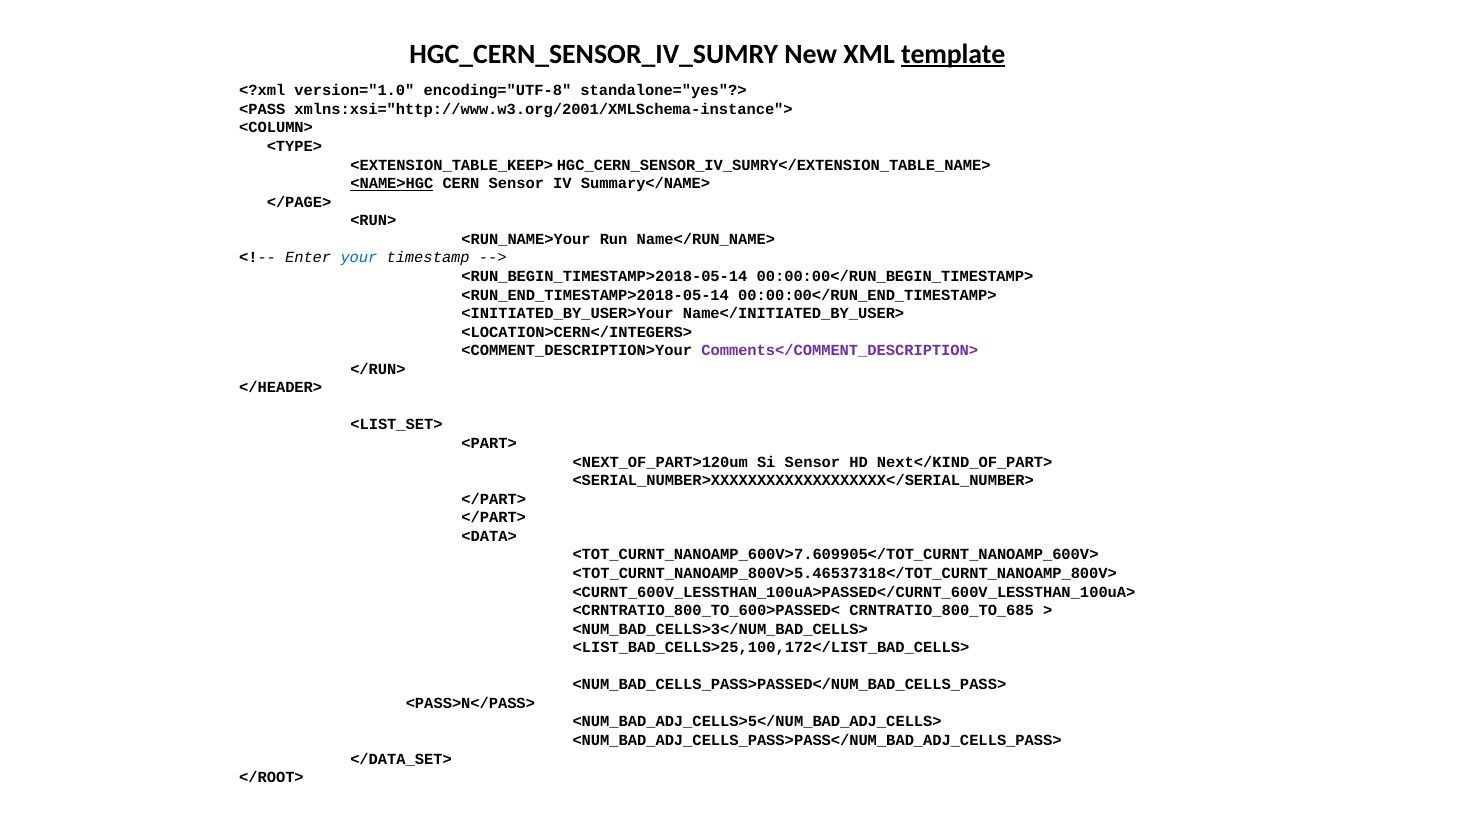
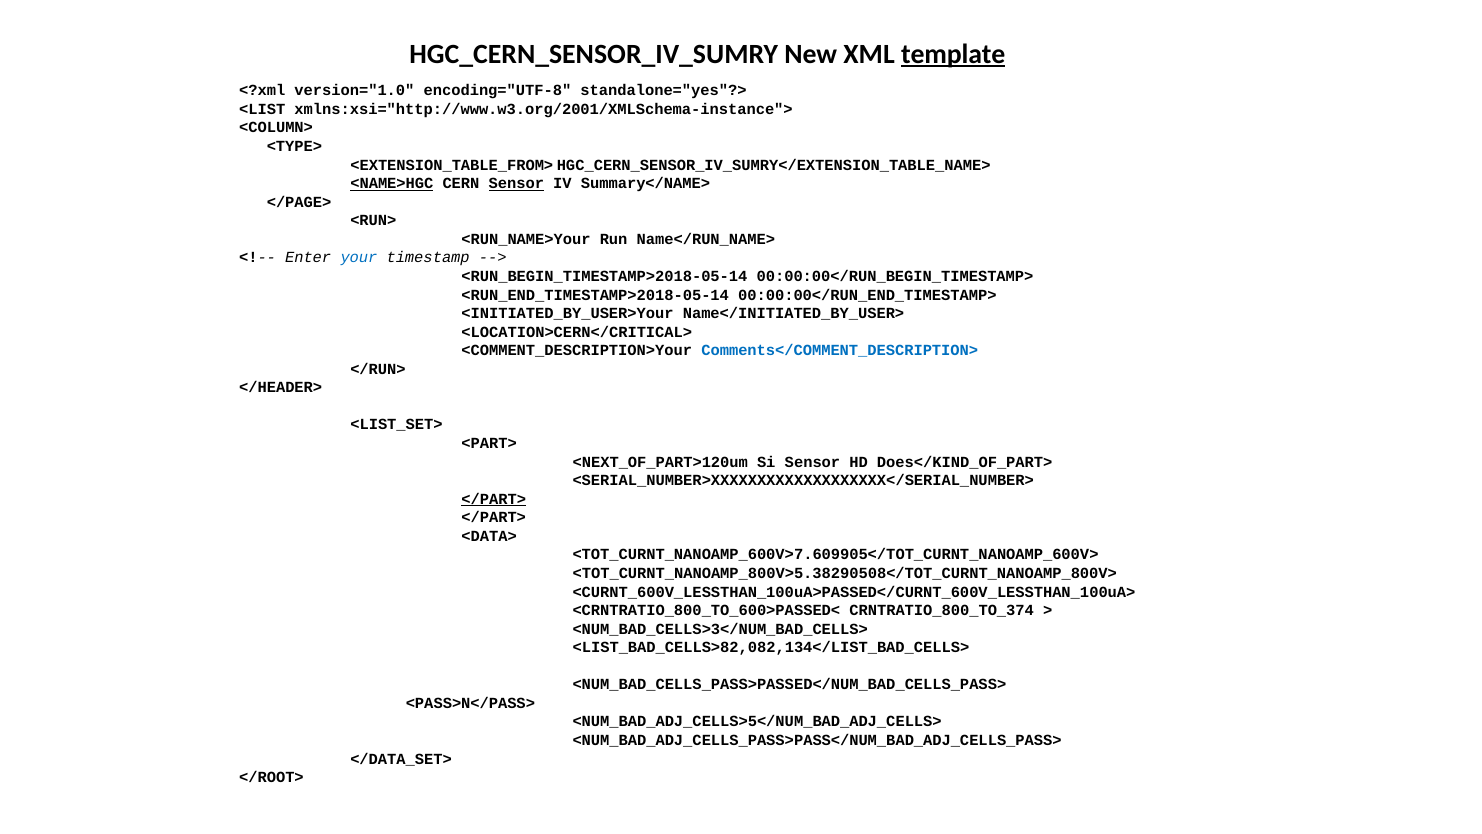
<PASS: <PASS -> <LIST (262, 109)
<EXTENSION_TABLE_KEEP>: <EXTENSION_TABLE_KEEP> -> <EXTENSION_TABLE_FROM> (452, 165)
Sensor underline: none -> present (516, 183)
<LOCATION>CERN</INTEGERS>: <LOCATION>CERN</INTEGERS> -> <LOCATION>CERN</CRITICAL> (577, 332)
Comments</COMMENT_DESCRIPTION> colour: purple -> blue (840, 350)
Next</KIND_OF_PART>: Next</KIND_OF_PART> -> Does</KIND_OF_PART> (965, 462)
</PART> underline: none -> present (494, 499)
<TOT_CURNT_NANOAMP_800V>5.46537318</TOT_CURNT_NANOAMP_800V>: <TOT_CURNT_NANOAMP_800V>5.46537318</TOT_CURNT_NANOAMP_800V> -> <TOT_CURNT_NANOAMP_800V>5.38290508</TOT_CURNT_NANOAMP_800V> (845, 573)
CRNTRATIO_800_TO_685: CRNTRATIO_800_TO_685 -> CRNTRATIO_800_TO_374 (942, 610)
<LIST_BAD_CELLS>25,100,172</LIST_BAD_CELLS>: <LIST_BAD_CELLS>25,100,172</LIST_BAD_CELLS> -> <LIST_BAD_CELLS>82,082,134</LIST_BAD_CELLS> (771, 647)
